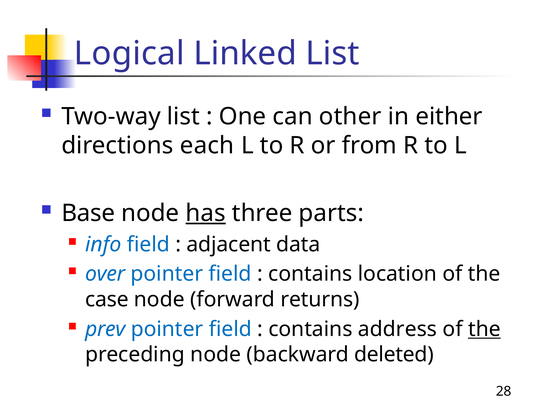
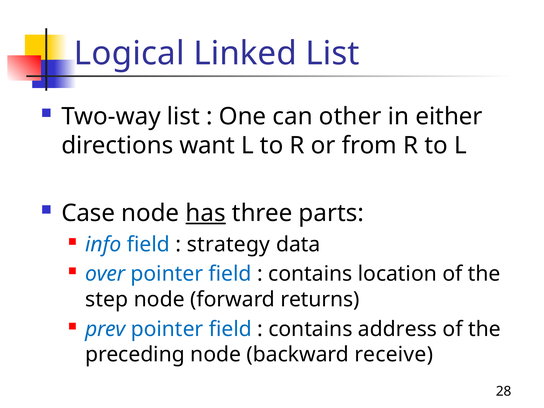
each: each -> want (207, 145)
Base: Base -> Case (88, 213)
adjacent: adjacent -> strategy (228, 244)
case: case -> step (107, 299)
the underline: present -> none (484, 329)
deleted: deleted -> receive (394, 354)
